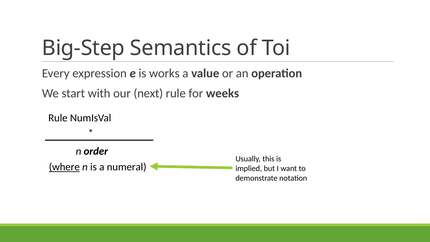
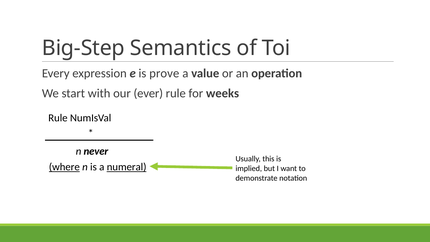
works: works -> prove (164, 73)
next: next -> ever (148, 93)
order: order -> never (96, 151)
numeral underline: none -> present (127, 167)
